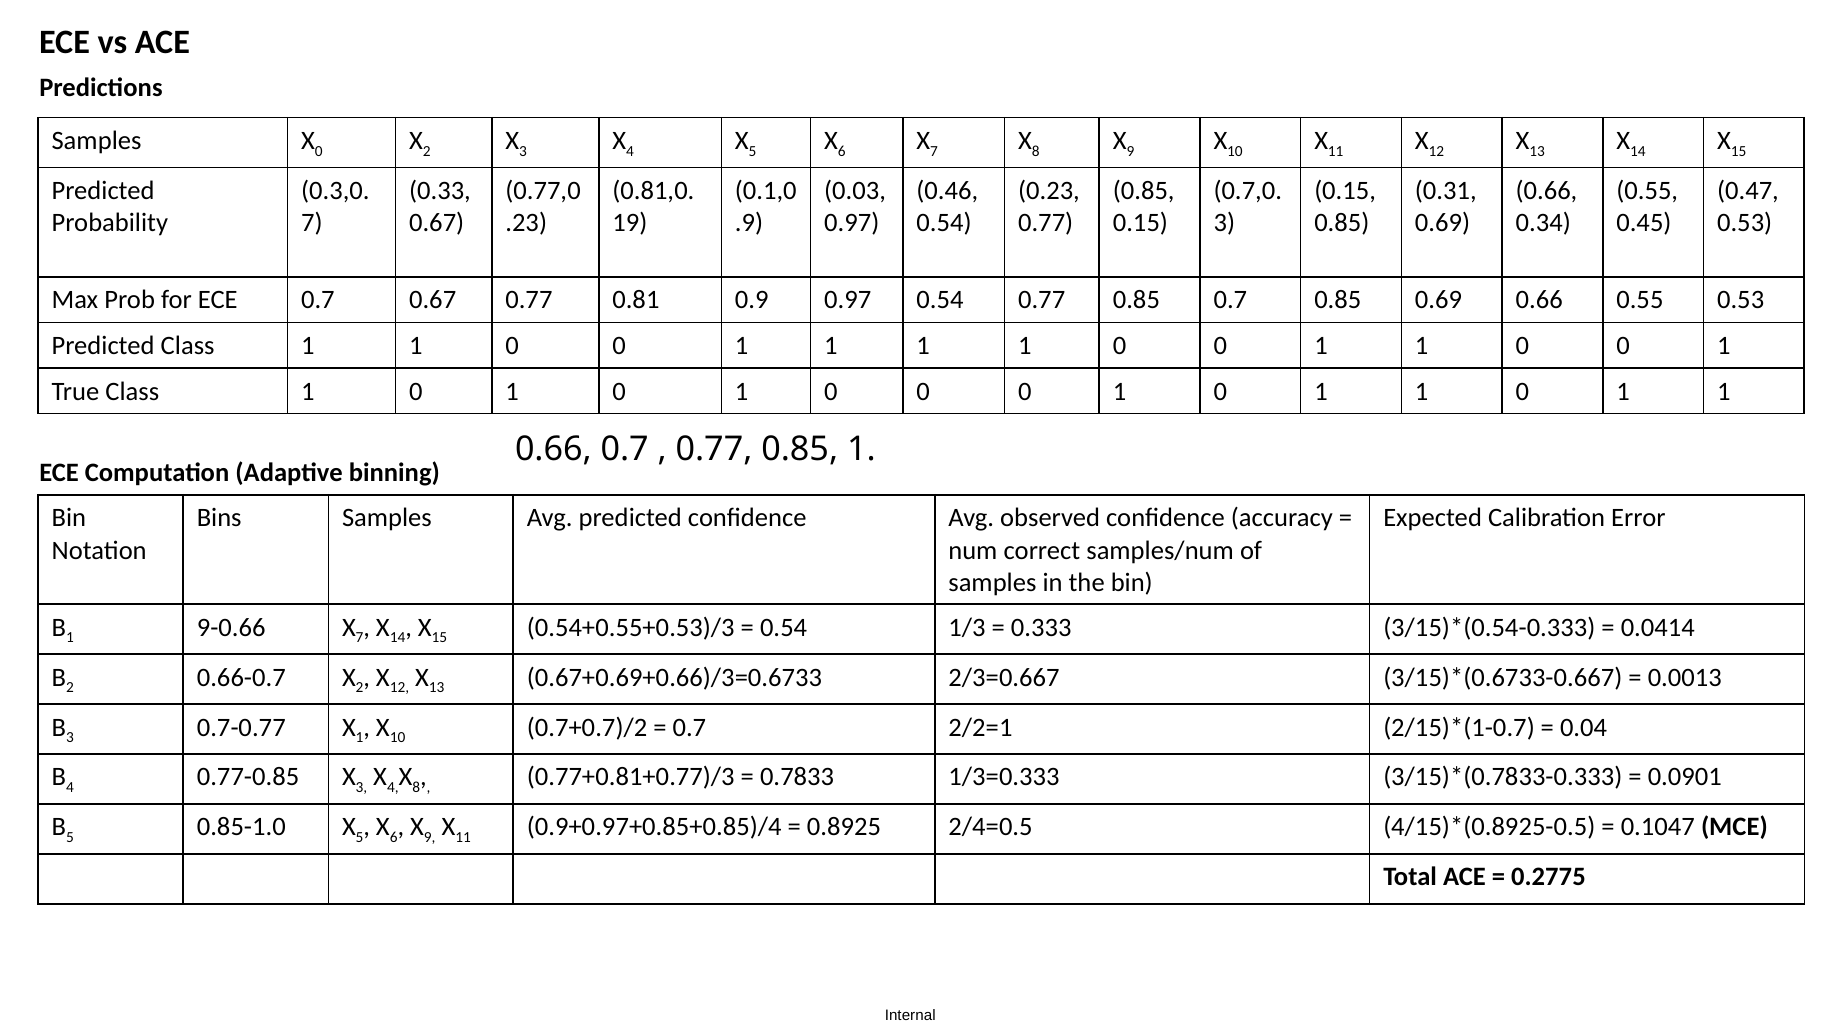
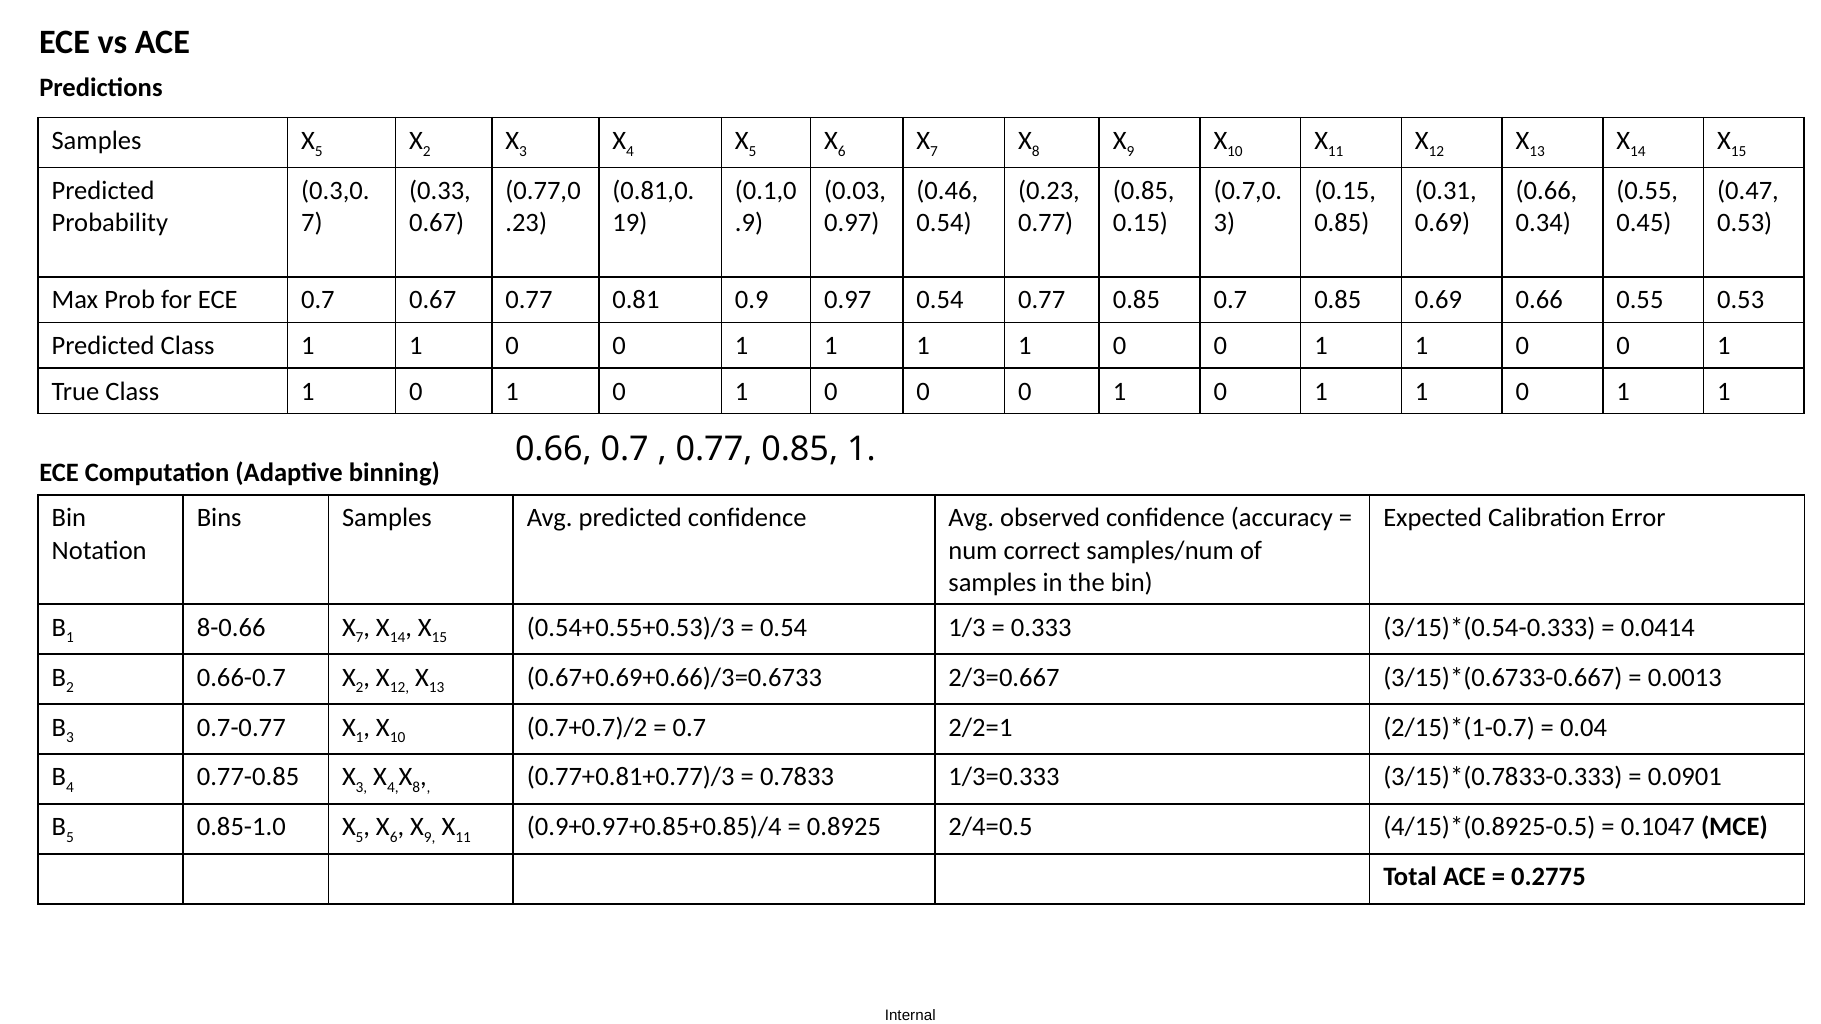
0: 0 -> 5 (319, 151)
9-0.66: 9-0.66 -> 8-0.66 (231, 628)
